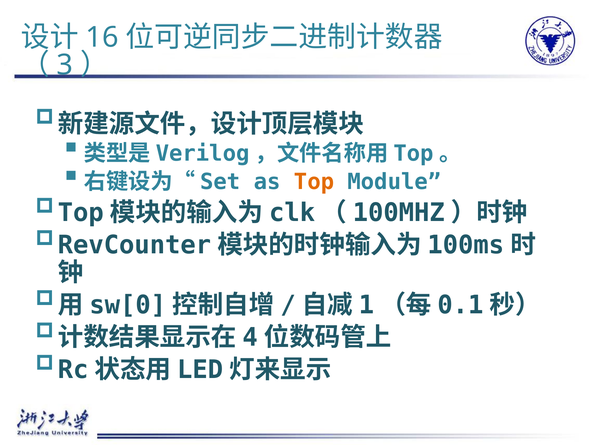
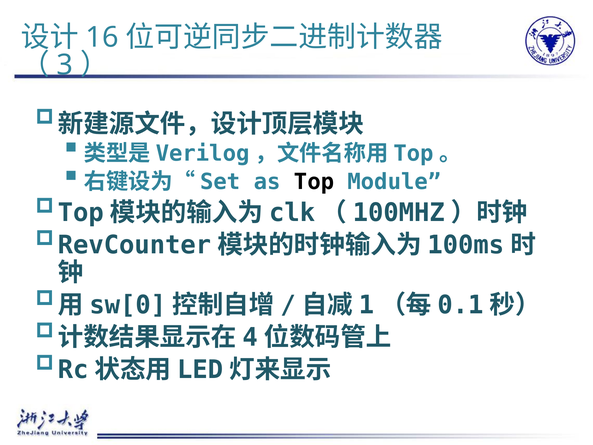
Top colour: orange -> black (314, 182)
